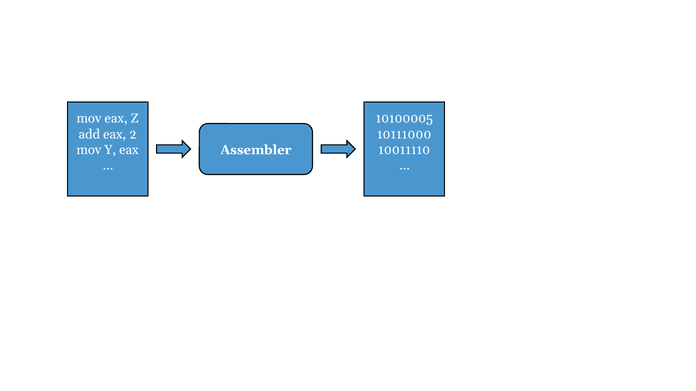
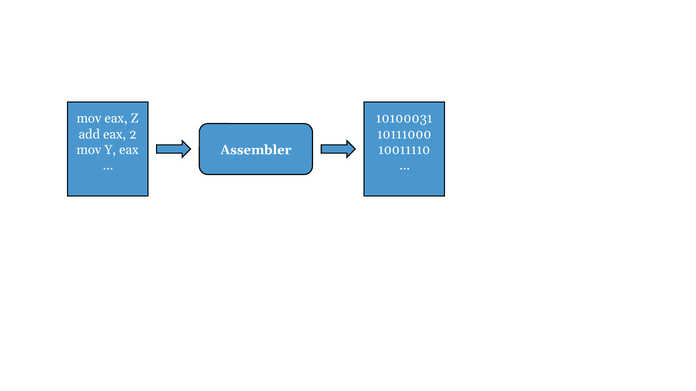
10100005: 10100005 -> 10100031 (404, 119)
